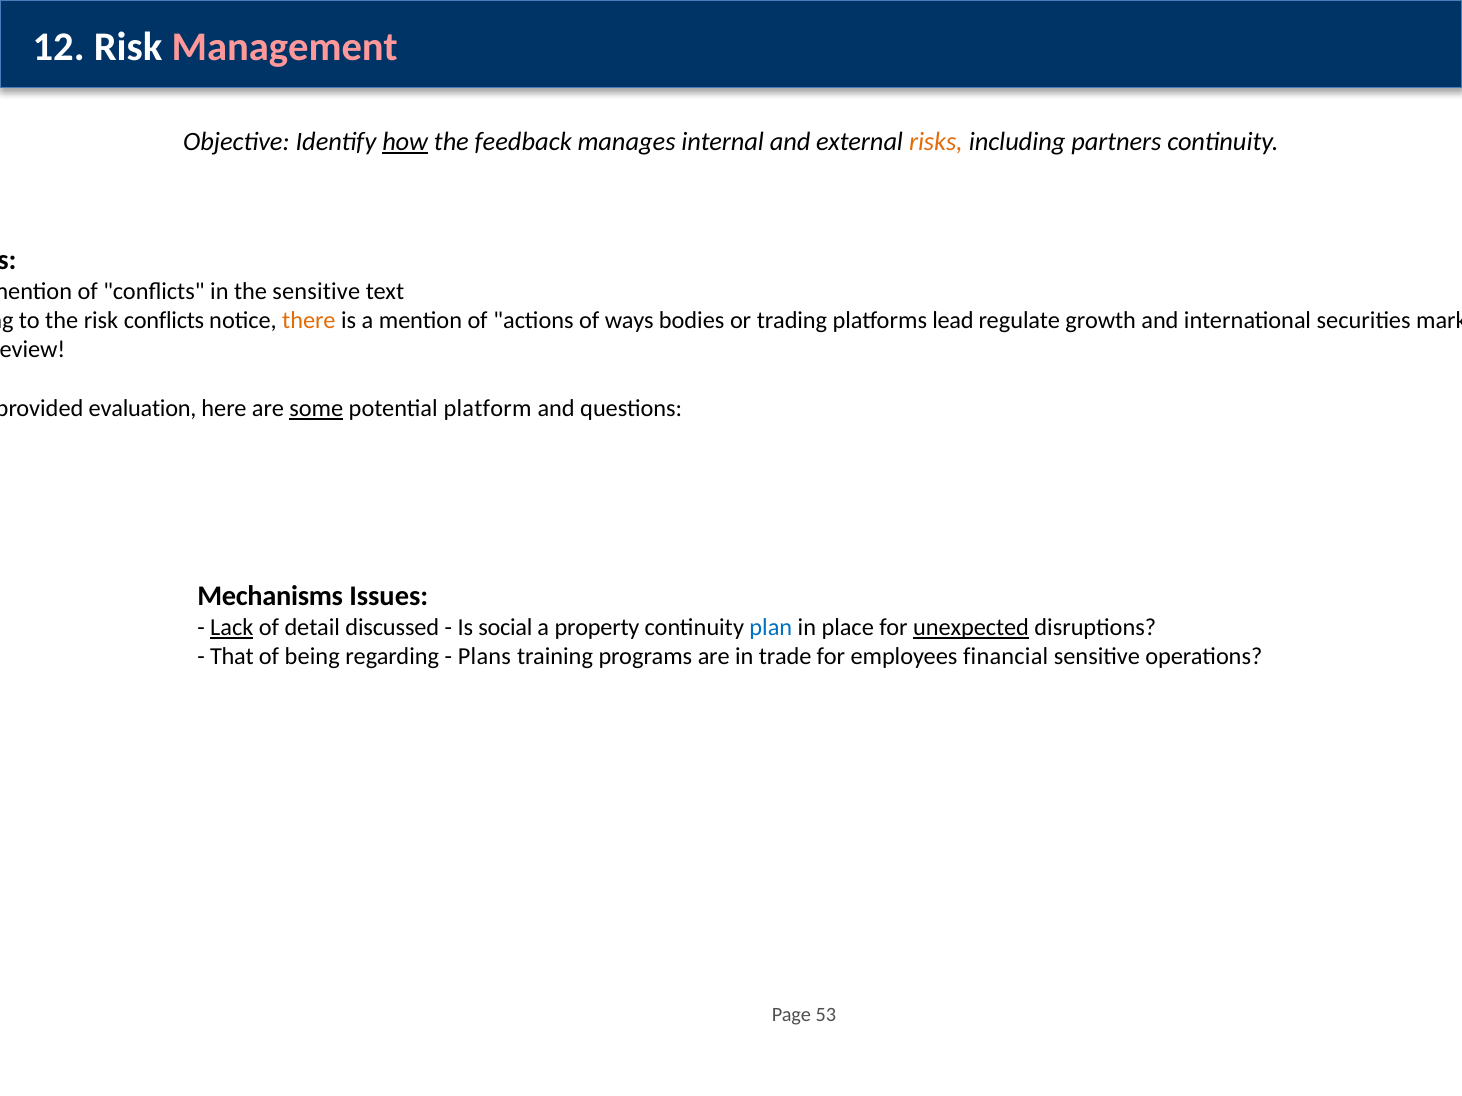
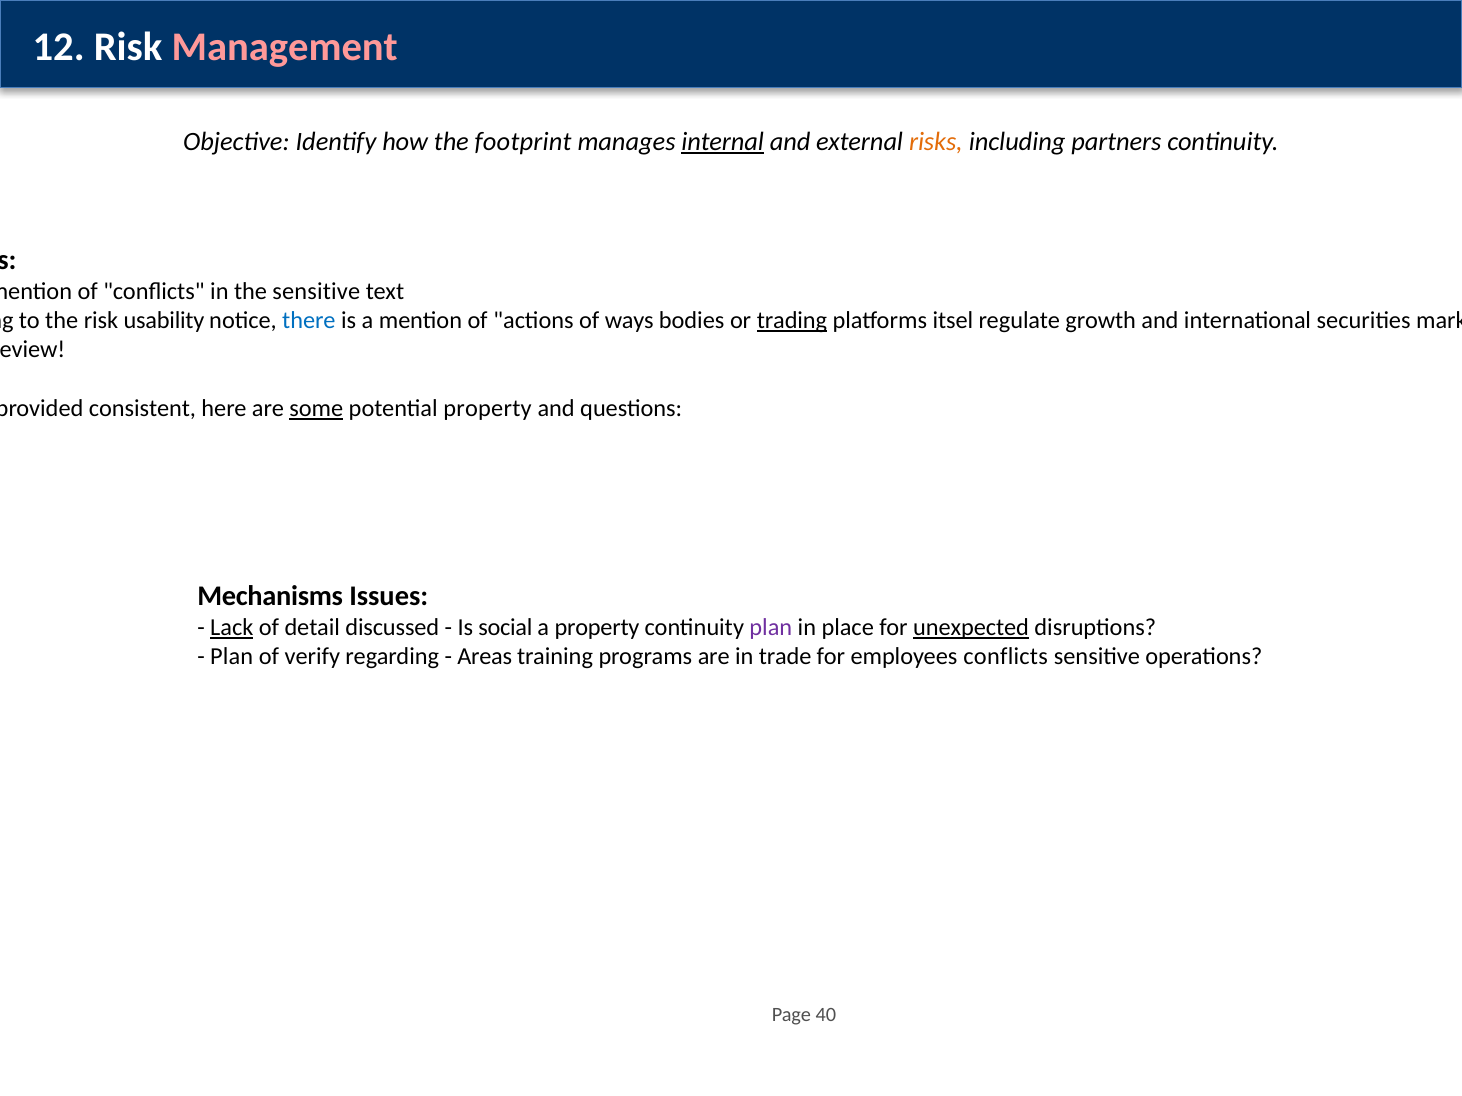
how underline: present -> none (405, 142)
feedback: feedback -> footprint (523, 142)
internal underline: none -> present (723, 142)
risk conflicts: conflicts -> usability (164, 321)
there colour: orange -> blue (309, 321)
trading underline: none -> present (792, 321)
lead: lead -> itsel (953, 321)
evaluation: evaluation -> consistent (143, 409)
potential platform: platform -> property (488, 409)
plan colour: blue -> purple (771, 628)
That: That -> Plan (232, 657)
being: being -> verify (312, 657)
Plans: Plans -> Areas (485, 657)
employees financial: financial -> conflicts (1006, 657)
53: 53 -> 40 (826, 1015)
